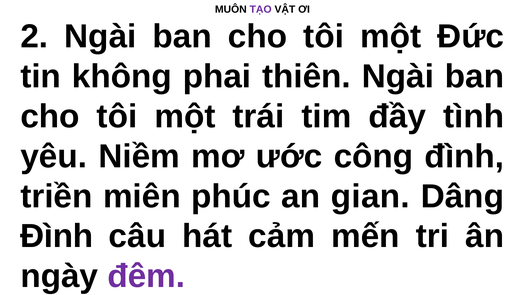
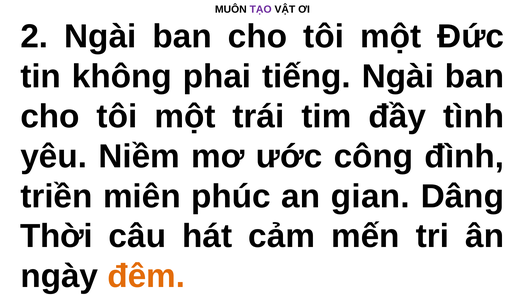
thiên: thiên -> tiếng (306, 77)
Đình: Đình -> Thời (57, 237)
đêm colour: purple -> orange (146, 277)
